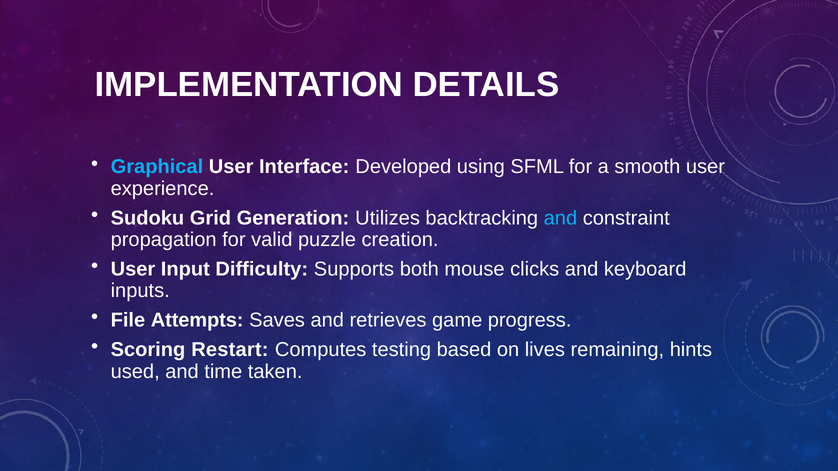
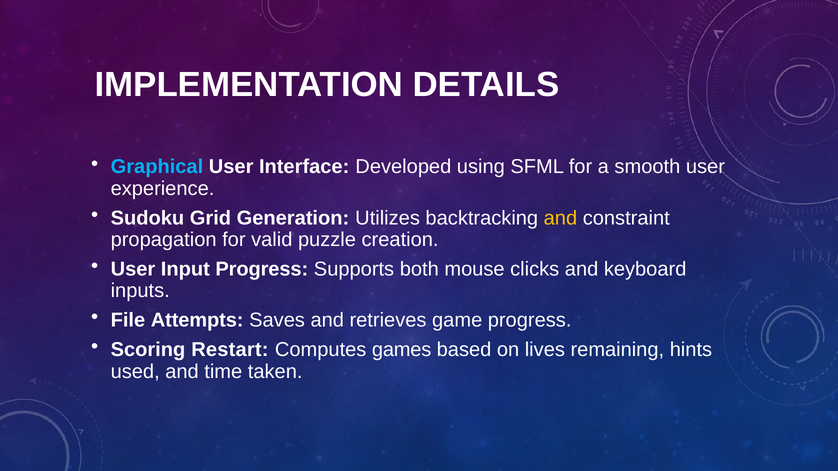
and colour: light blue -> yellow (560, 218)
Input Difficulty: Difficulty -> Progress (262, 269)
testing: testing -> games (402, 350)
